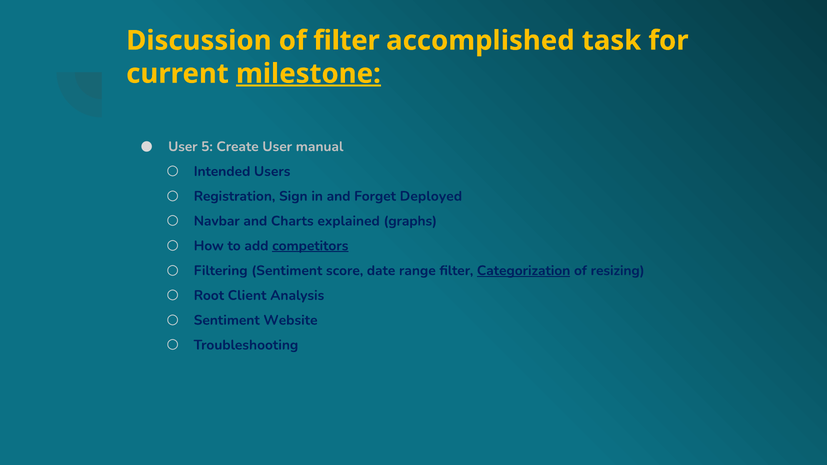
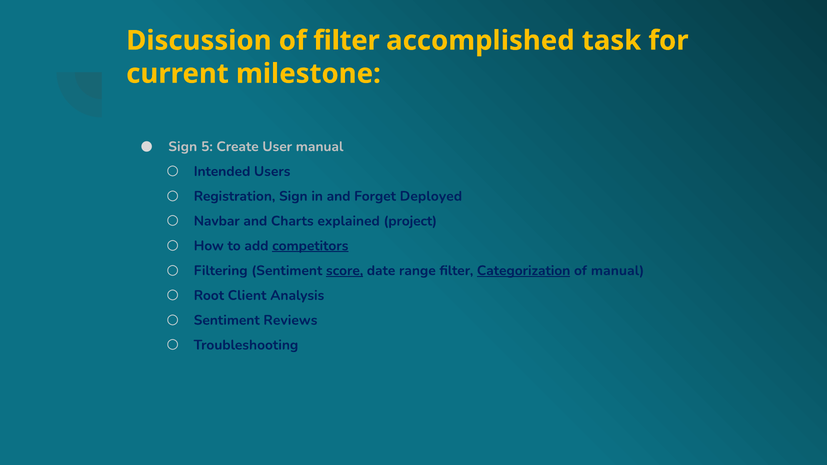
milestone underline: present -> none (308, 74)
User: User -> Sign (183, 147)
graphs: graphs -> project (410, 221)
score underline: none -> present (345, 271)
of resizing: resizing -> manual (618, 271)
Website: Website -> Reviews (290, 320)
